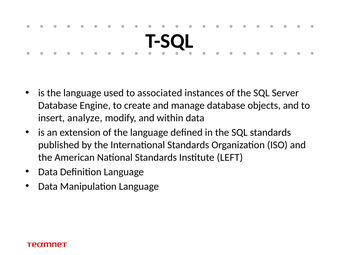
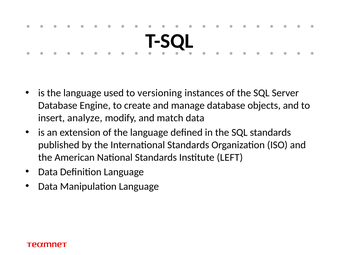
associated: associated -> versioning (160, 93)
within: within -> match (170, 118)
